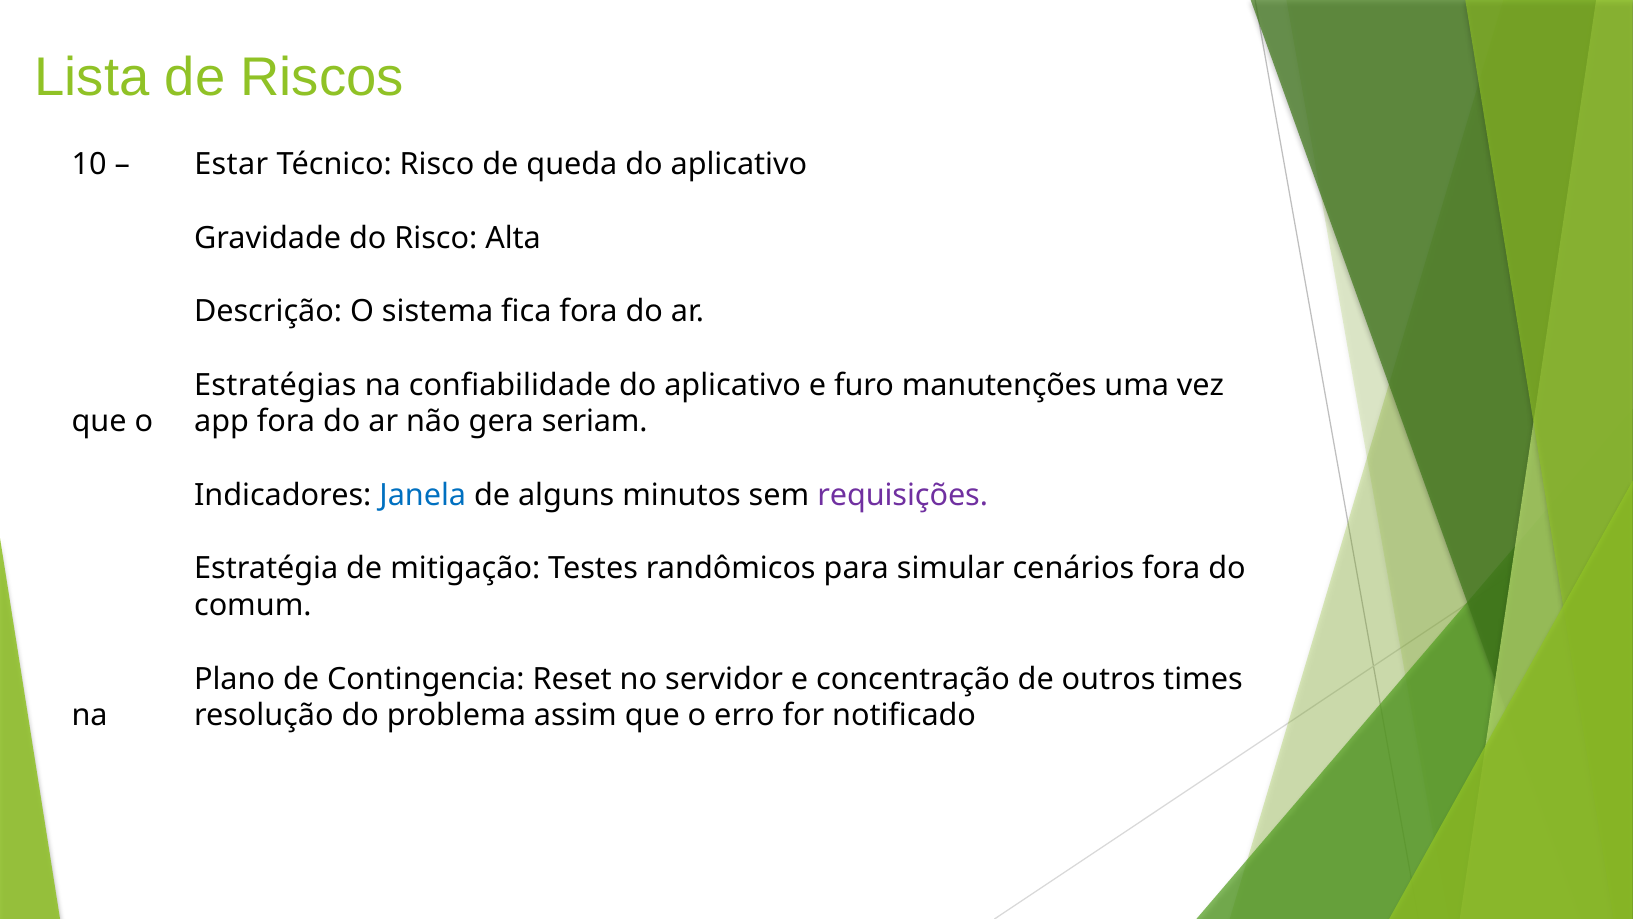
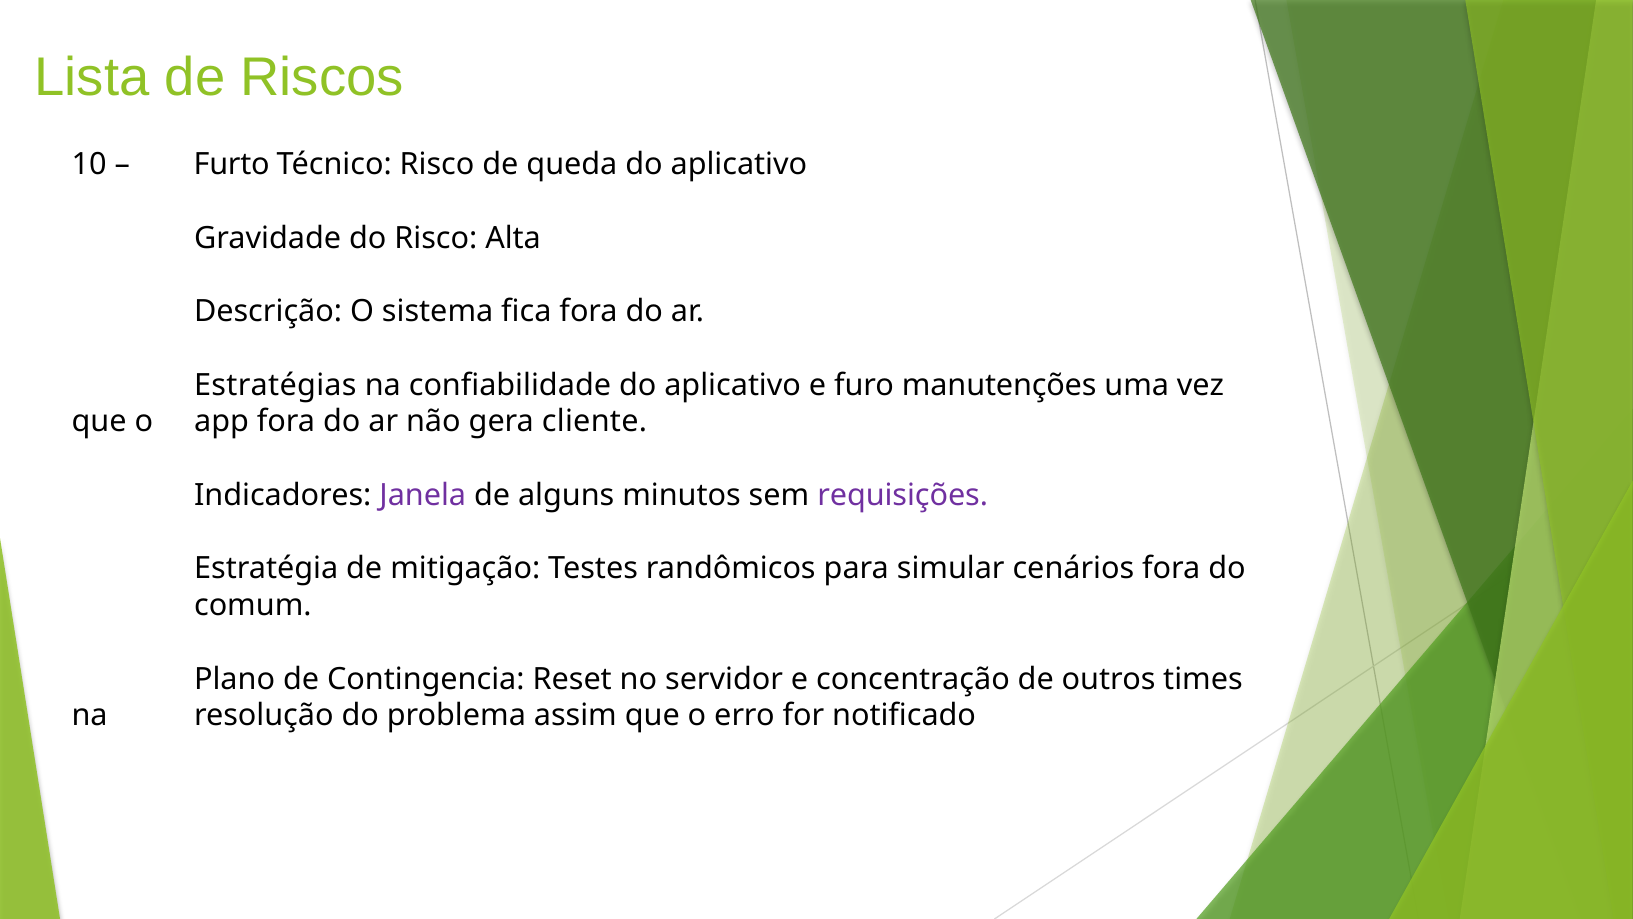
Estar: Estar -> Furto (232, 164)
seriam: seriam -> cliente (594, 421)
Janela colour: blue -> purple (423, 495)
